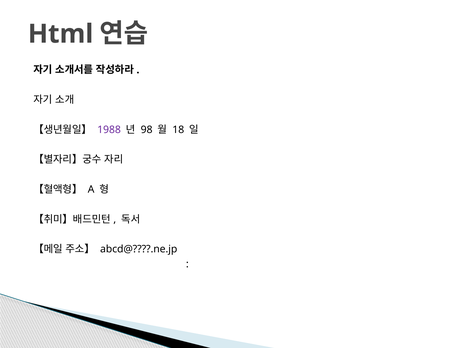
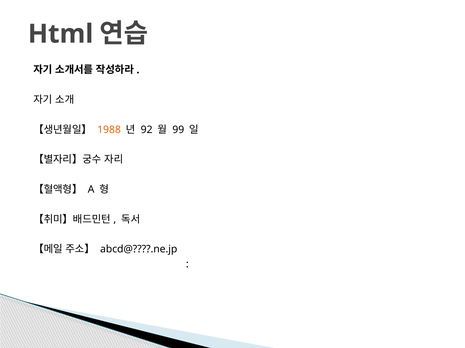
1988 colour: purple -> orange (109, 130)
98: 98 -> 92 (147, 130)
18: 18 -> 99 (178, 130)
